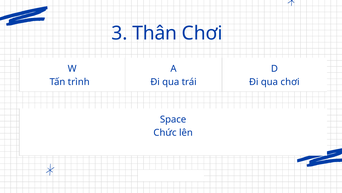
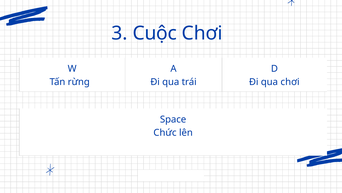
Thân: Thân -> Cuộc (155, 33)
trình: trình -> rừng (79, 82)
